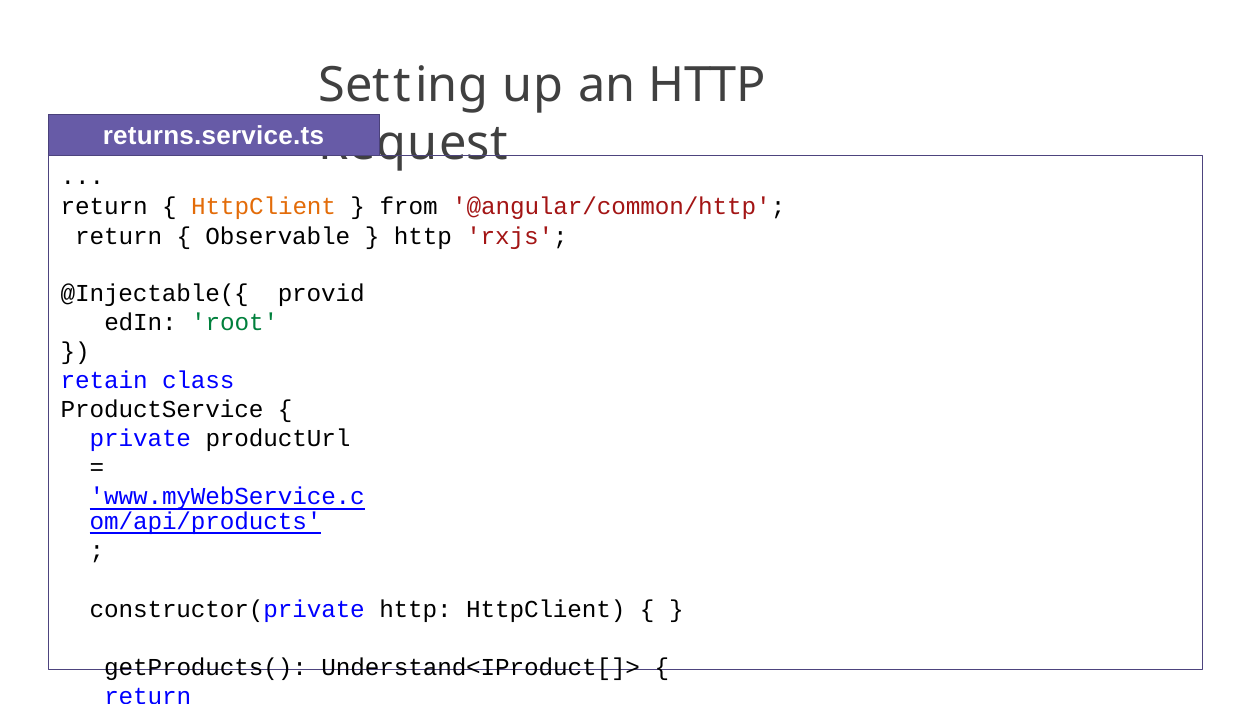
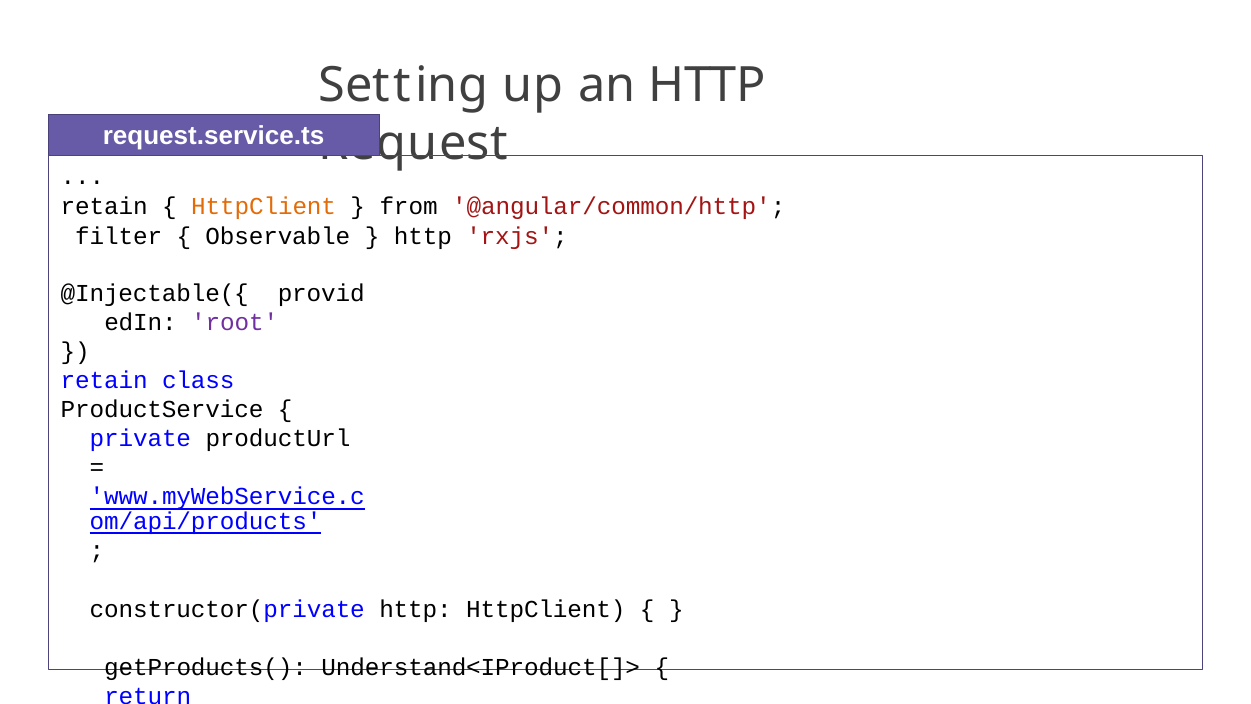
returns.service.ts: returns.service.ts -> request.service.ts (214, 136)
return: return -> retain (104, 207)
return: return -> filter (119, 236)
root colour: green -> purple (235, 323)
